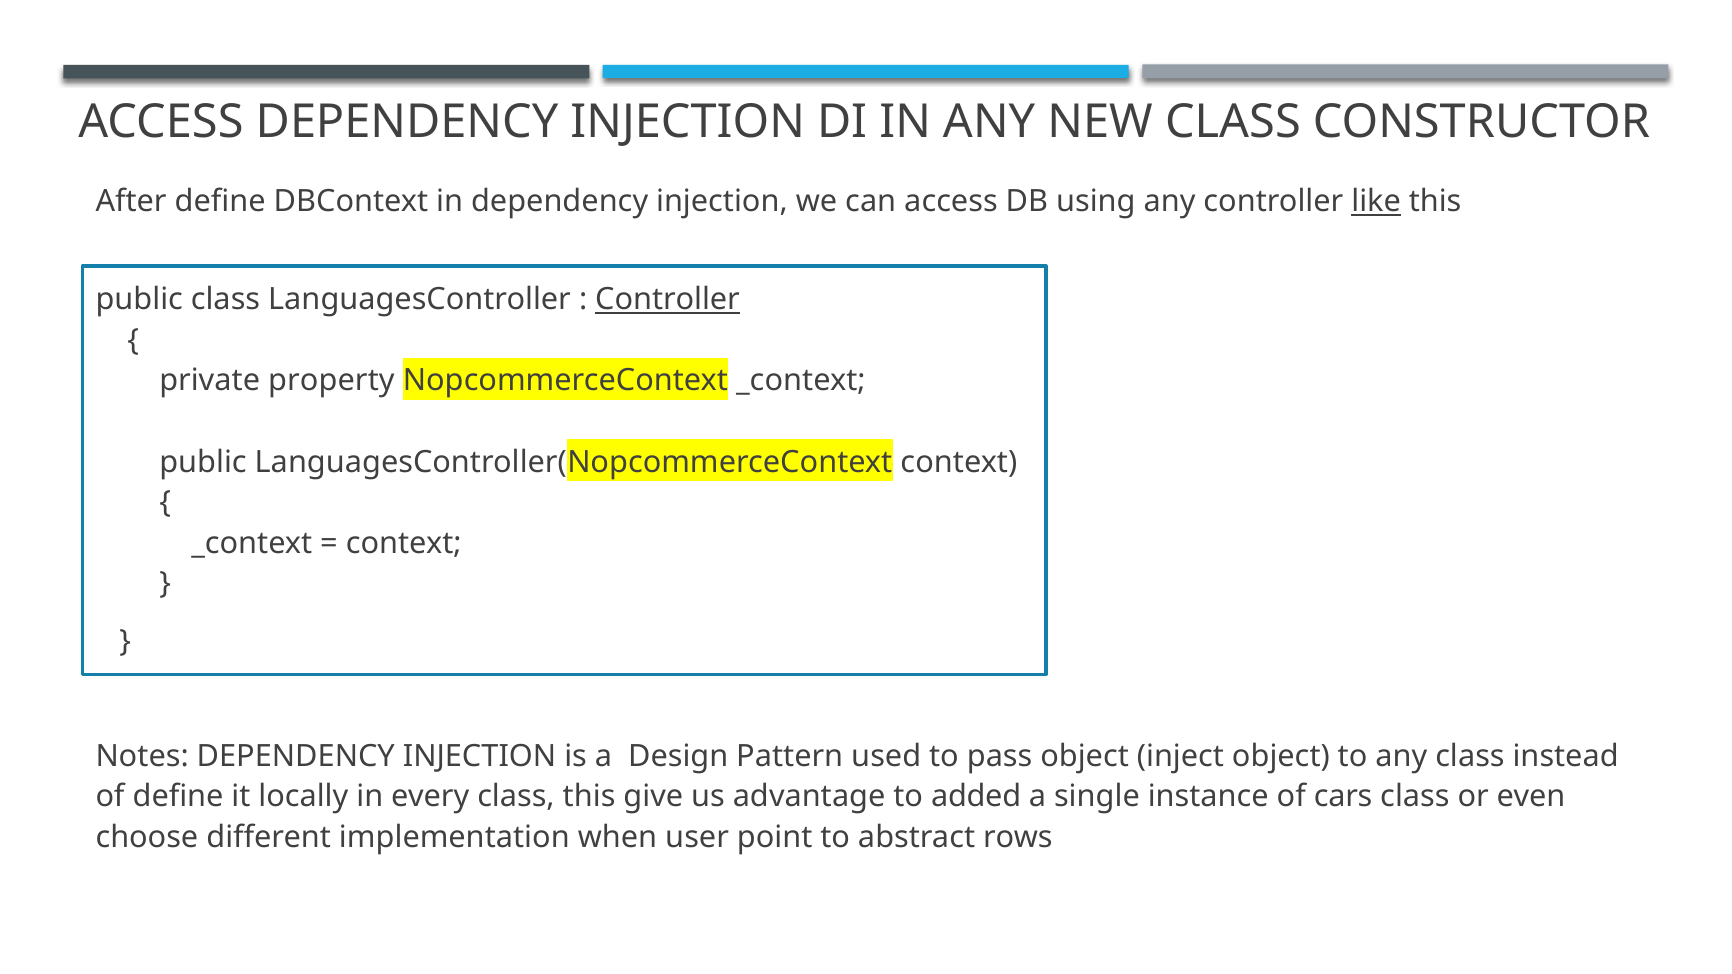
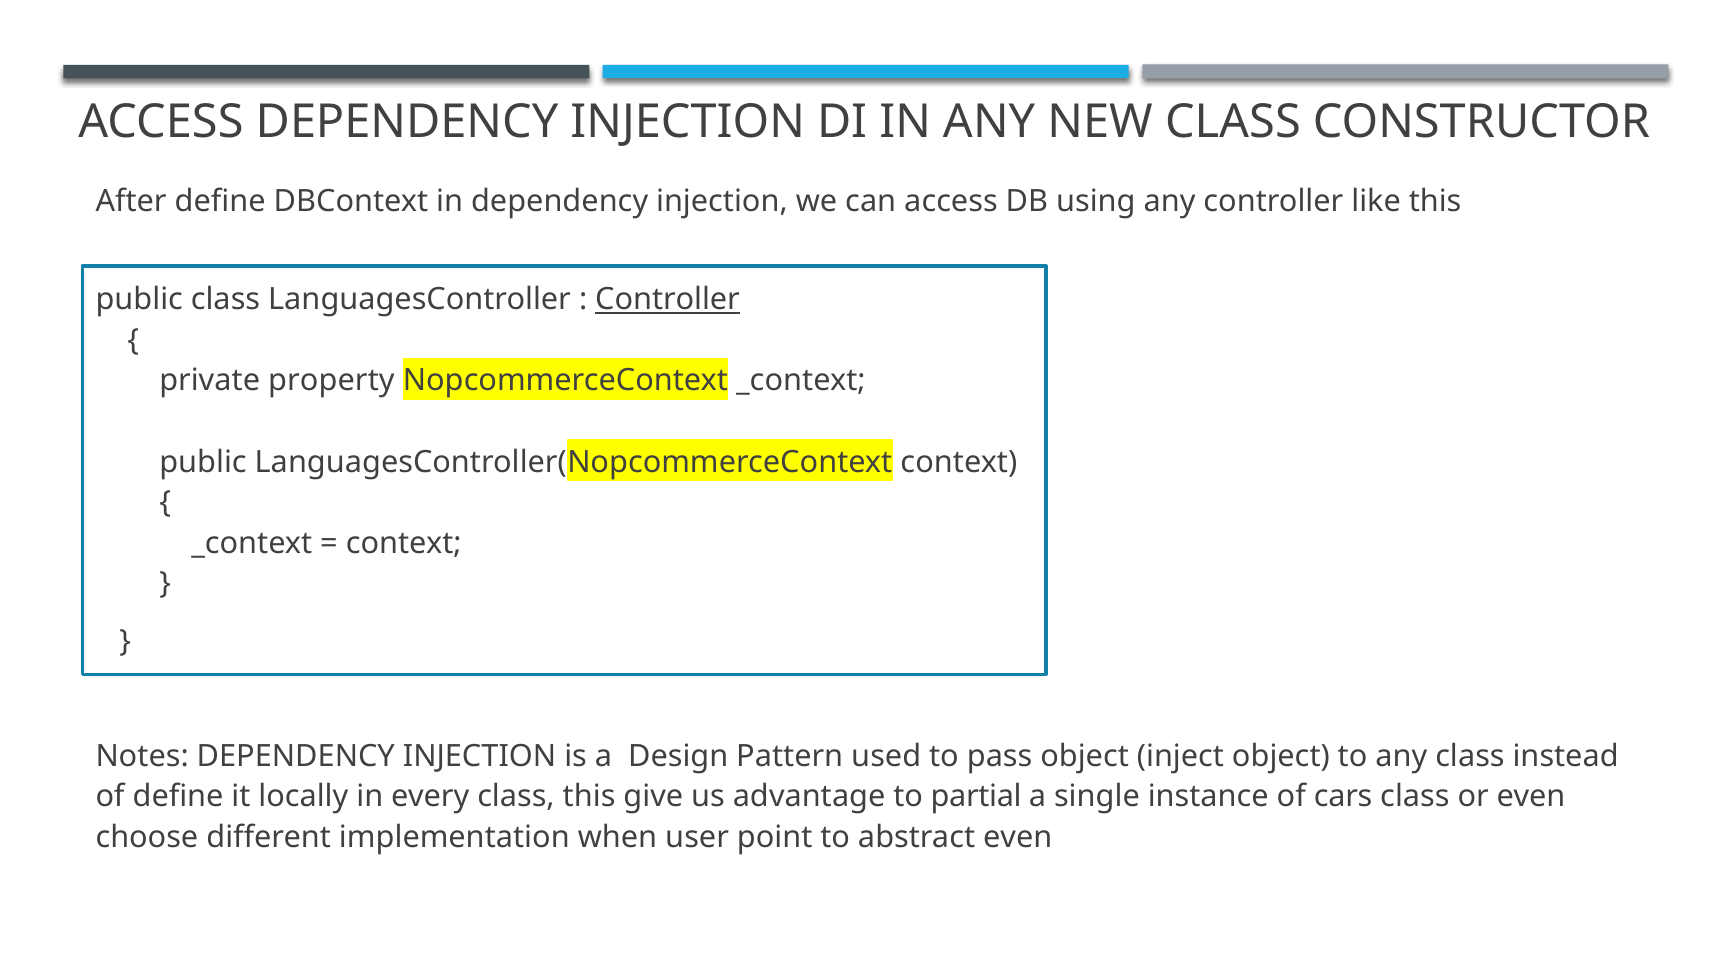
like underline: present -> none (1376, 202)
added: added -> partial (976, 797)
abstract rows: rows -> even (1018, 837)
